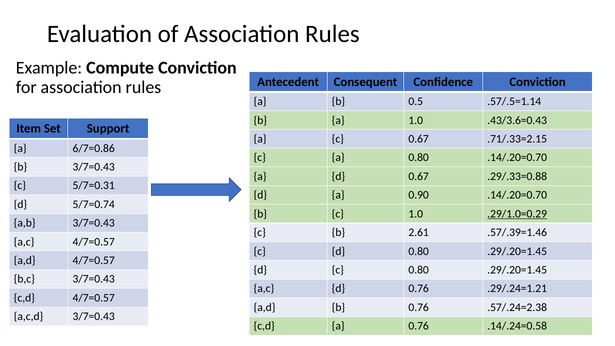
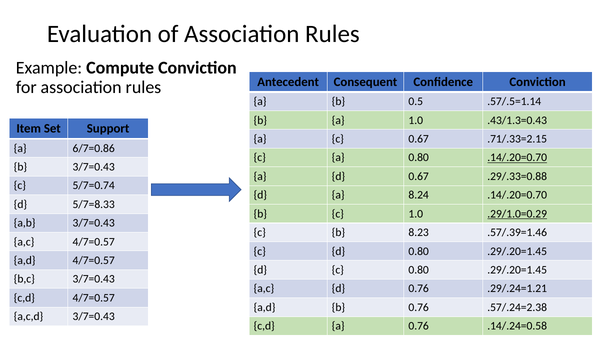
.43/3.6=0.43: .43/3.6=0.43 -> .43/1.3=0.43 (517, 120)
.14/.20=0.70 underline: none -> present (517, 158)
5/7=0.31: 5/7=0.31 -> 5/7=0.74 (94, 186)
0.90: 0.90 -> 8.24 (419, 195)
5/7=0.74: 5/7=0.74 -> 5/7=8.33 (94, 204)
2.61: 2.61 -> 8.23 (419, 232)
